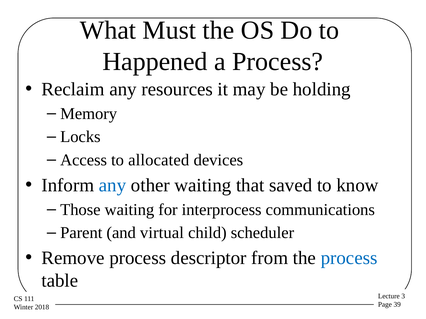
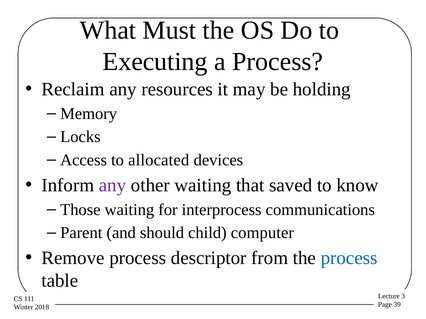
Happened: Happened -> Executing (155, 62)
any colour: blue -> purple (113, 186)
virtual: virtual -> should (162, 233)
scheduler: scheduler -> computer (262, 233)
